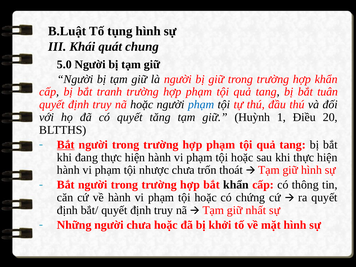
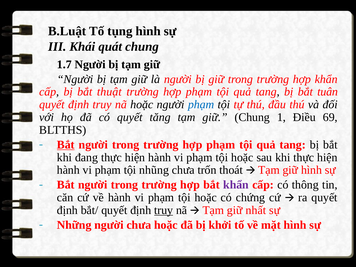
5.0: 5.0 -> 1.7 (64, 64)
tranh: tranh -> thuật (109, 92)
giữ Huỳnh: Huỳnh -> Chung (252, 117)
20: 20 -> 69 (330, 117)
nhược: nhược -> nhũng (154, 170)
khẩn colour: black -> purple (236, 185)
truy underline: none -> present (164, 210)
